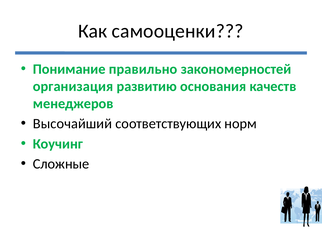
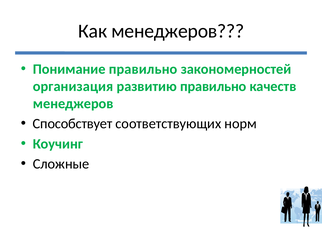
Как самооценки: самооценки -> менеджеров (178, 31)
развитию основания: основания -> правильно (213, 86)
Высочайший: Высочайший -> Способствует (73, 123)
